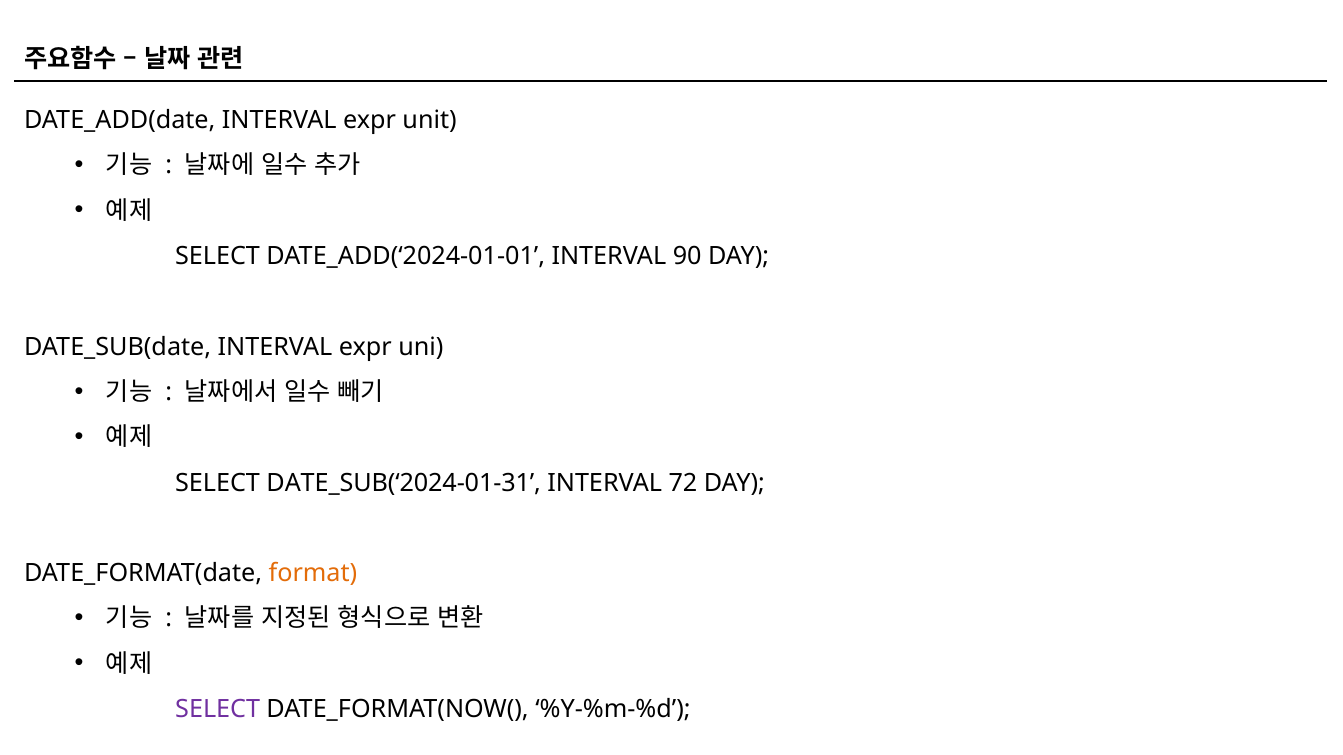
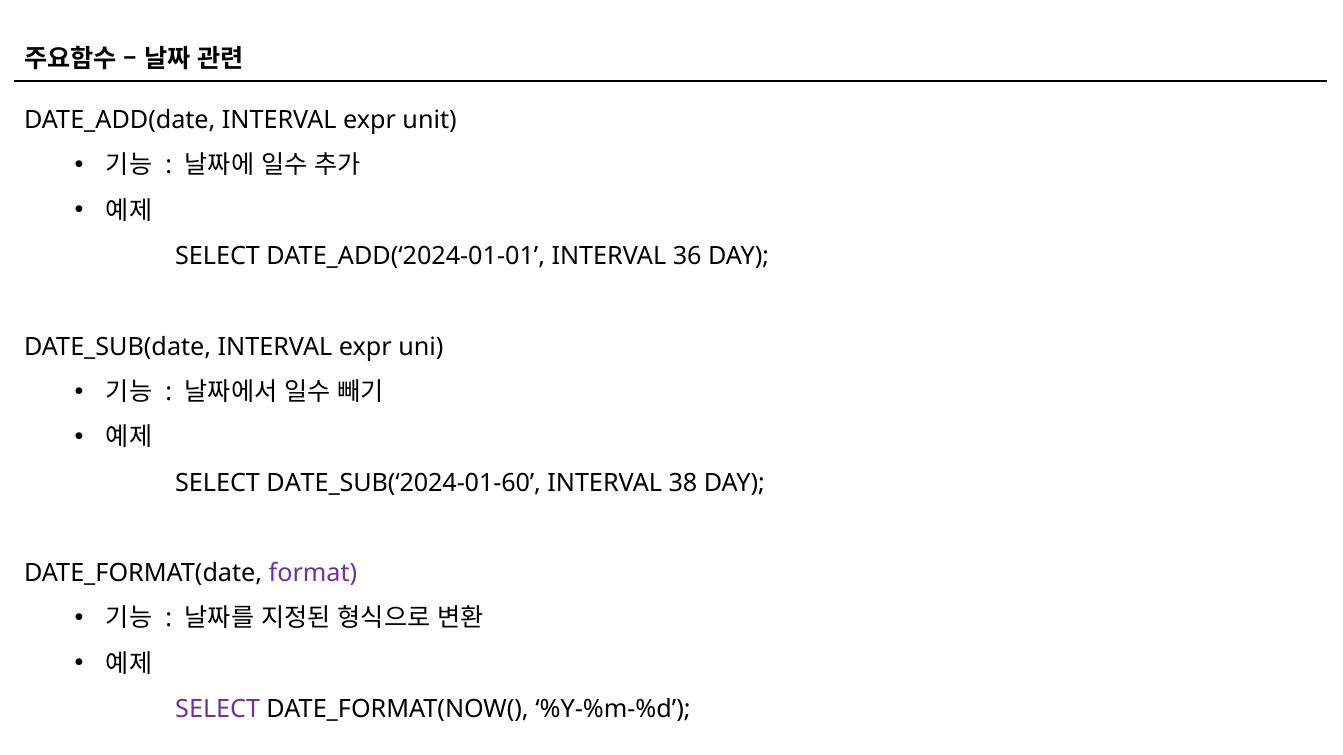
90: 90 -> 36 (687, 256)
DATE_SUB(‘2024-01-31: DATE_SUB(‘2024-01-31 -> DATE_SUB(‘2024-01-60 (404, 483)
72: 72 -> 38 (683, 483)
format colour: orange -> purple (313, 574)
